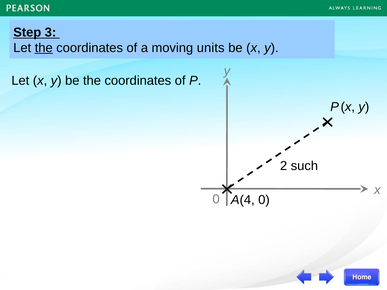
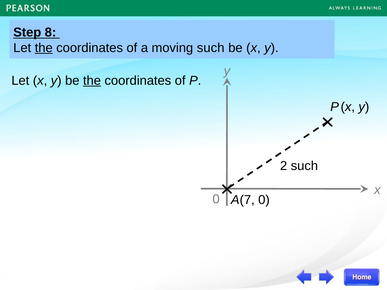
3: 3 -> 8 (50, 32)
moving units: units -> such (211, 48)
the underline: none -> present (92, 81)
4: 4 -> 7 (247, 200)
